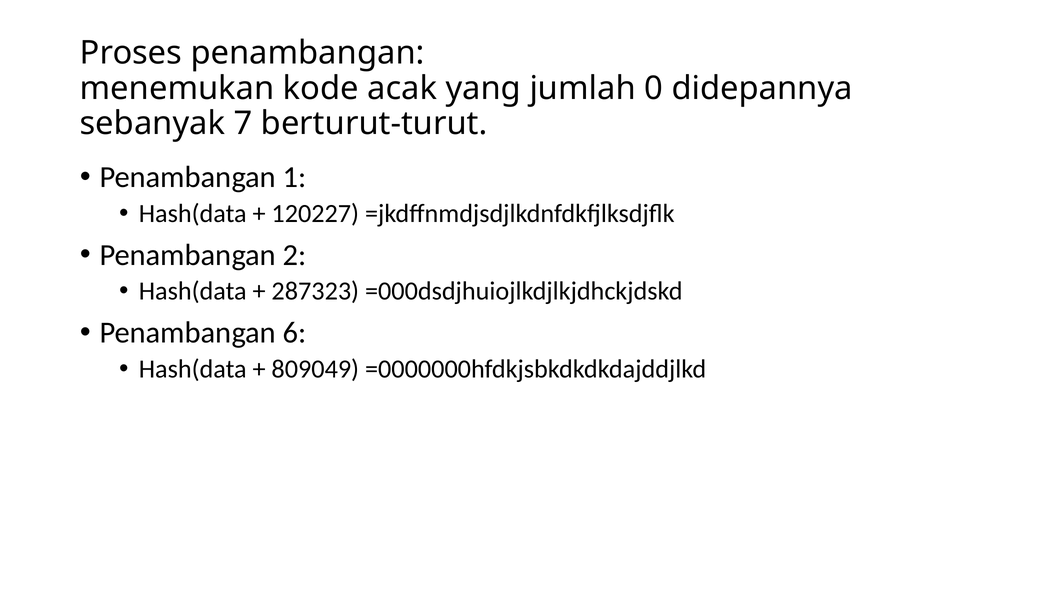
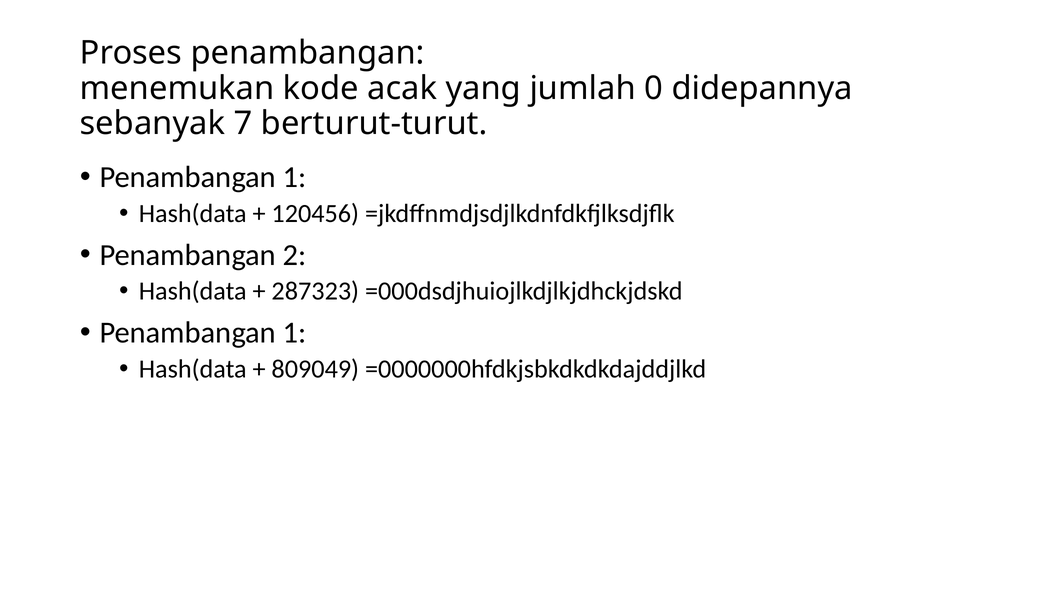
120227: 120227 -> 120456 (315, 213)
6: 6 -> 1 (295, 333)
